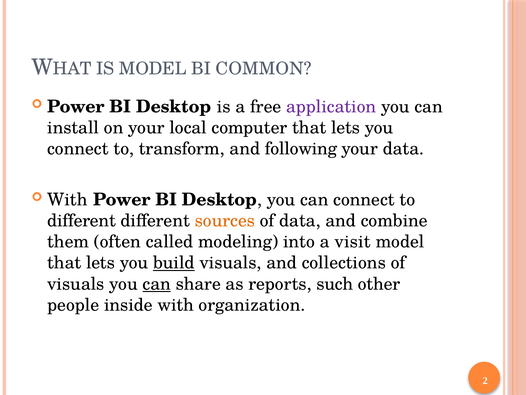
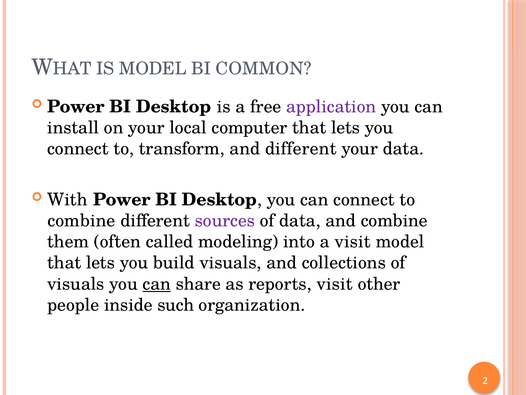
and following: following -> different (301, 149)
different: different -> combine (81, 220)
sources colour: orange -> purple (225, 220)
build underline: present -> none (174, 262)
reports such: such -> visit (335, 284)
inside with: with -> such (176, 305)
